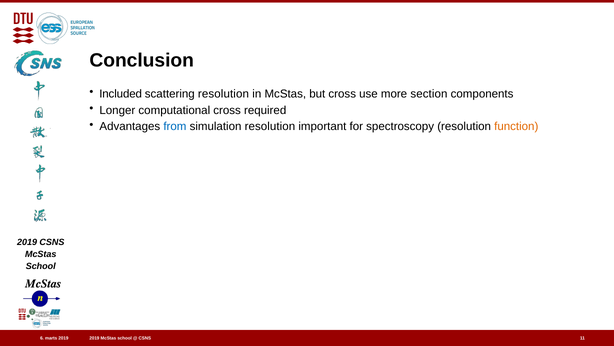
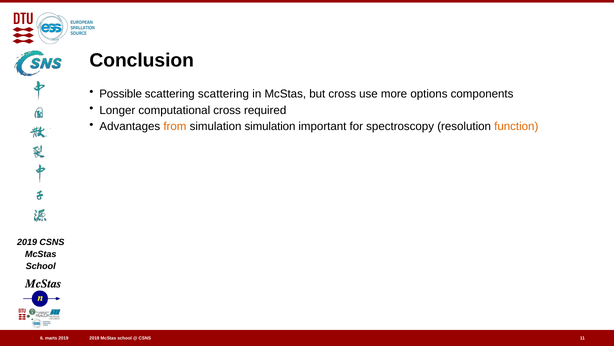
Included: Included -> Possible (121, 94)
scattering resolution: resolution -> scattering (223, 94)
section: section -> options (429, 94)
from colour: blue -> orange (175, 127)
simulation resolution: resolution -> simulation (270, 127)
